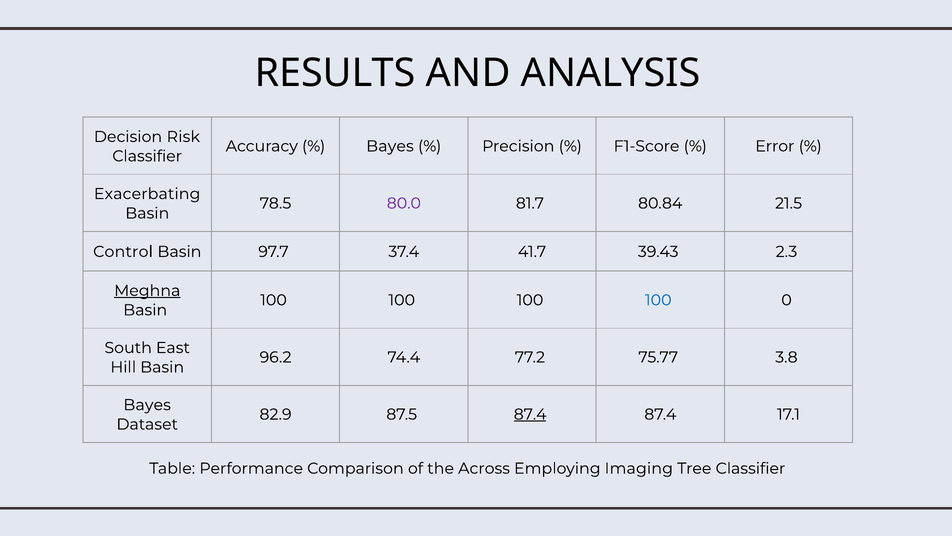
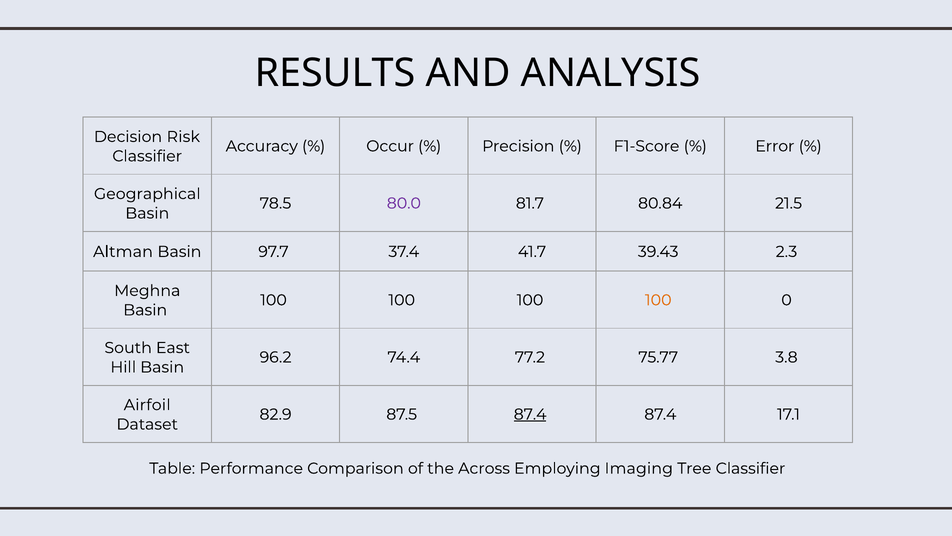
Bayes: Bayes -> Occur (390, 146)
Exacerbating: Exacerbating -> Geographical (147, 194)
Control: Control -> Altman (123, 251)
Meghna underline: present -> none (147, 290)
100 colour: blue -> orange (658, 300)
Bayes: Bayes -> Airfoil (147, 405)
